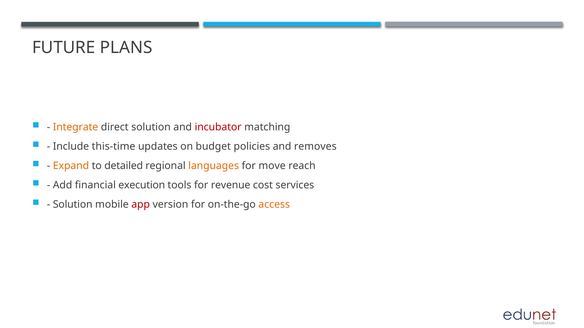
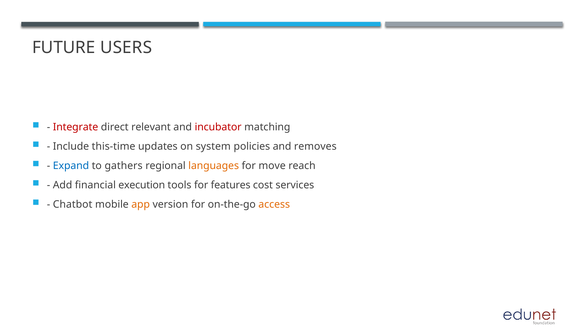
PLANS: PLANS -> USERS (126, 48)
Integrate colour: orange -> red (76, 127)
direct solution: solution -> relevant (151, 127)
budget: budget -> system (213, 147)
Expand colour: orange -> blue (71, 166)
detailed: detailed -> gathers (124, 166)
revenue: revenue -> features (231, 185)
Solution: Solution -> Chatbot (73, 205)
app colour: red -> orange (141, 205)
